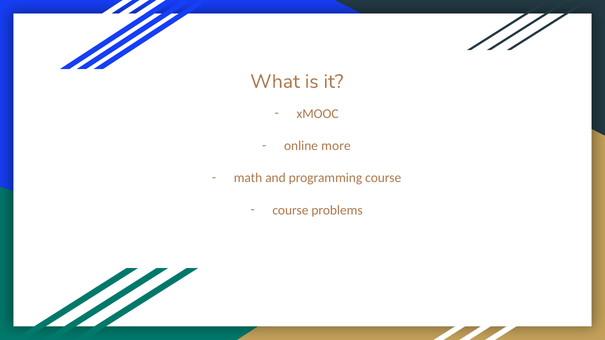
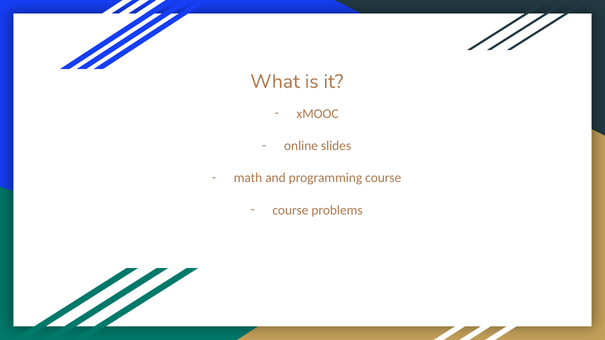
more: more -> slides (336, 146)
